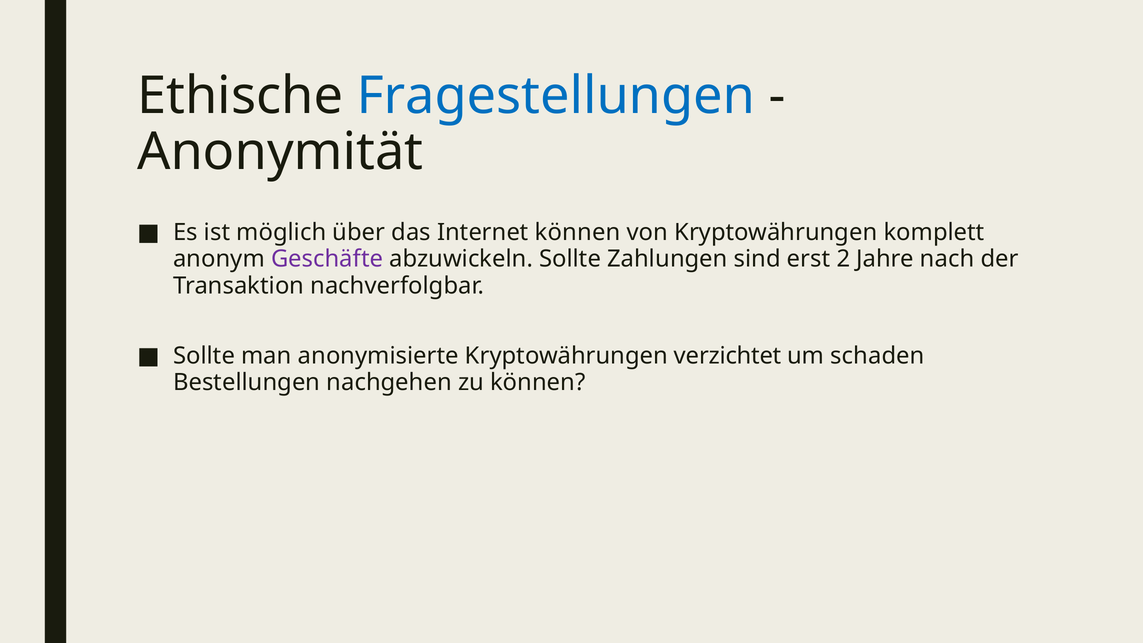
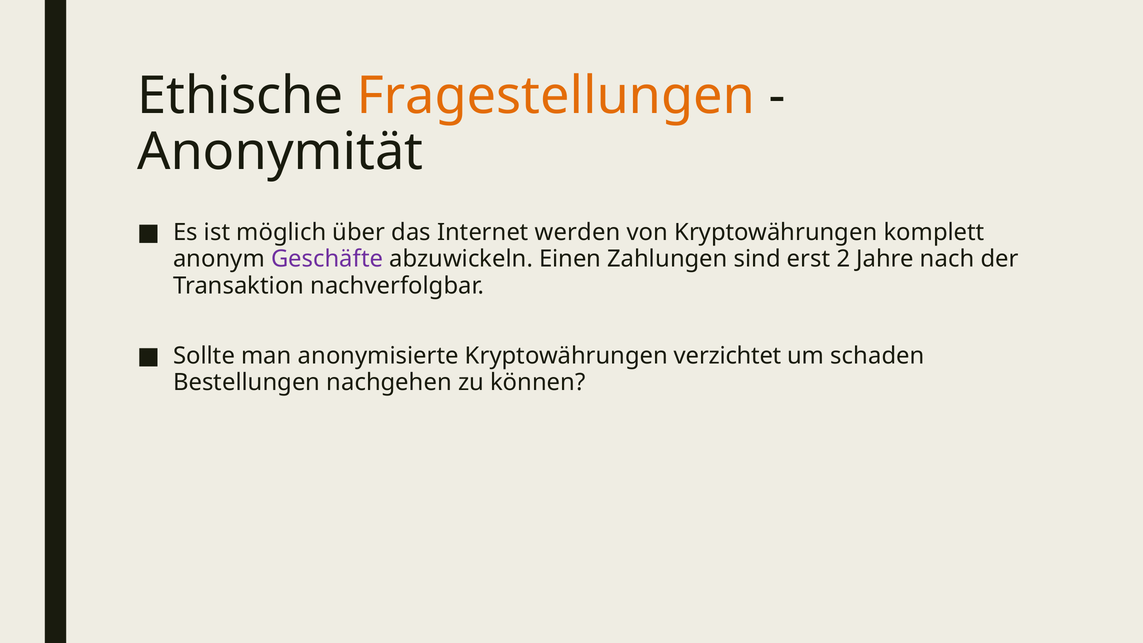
Fragestellungen colour: blue -> orange (556, 96)
Internet können: können -> werden (578, 232)
abzuwickeln Sollte: Sollte -> Einen (570, 259)
